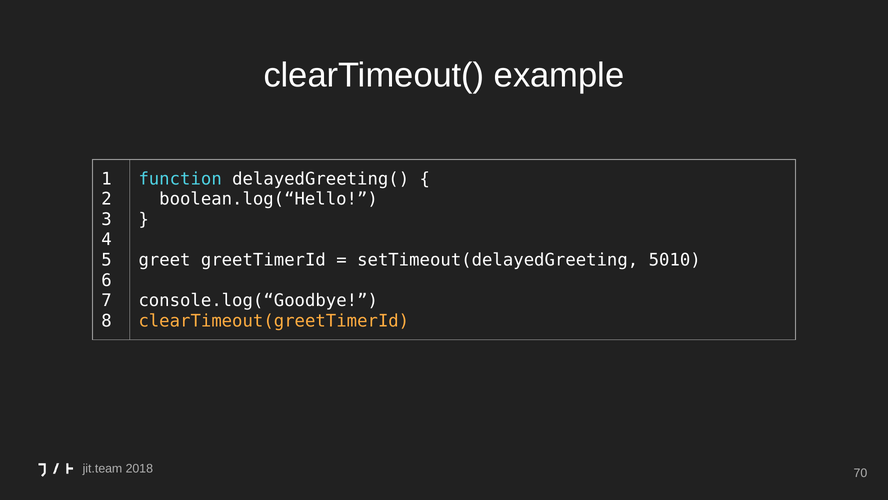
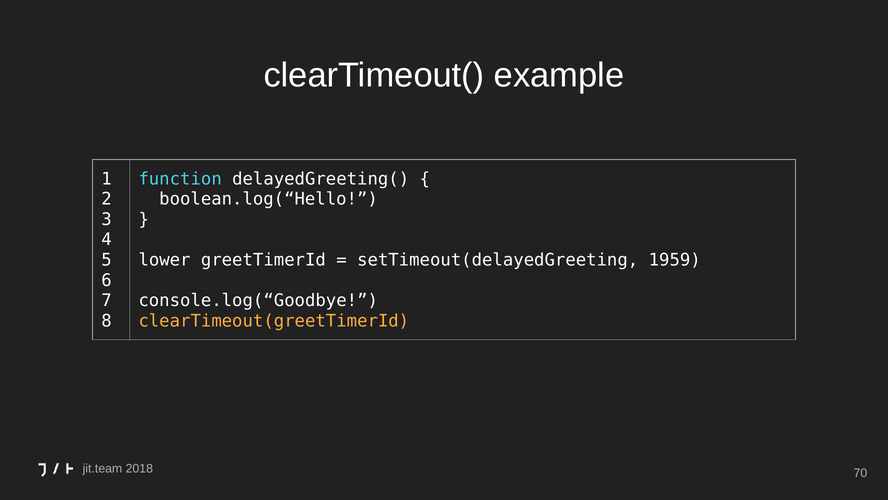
greet: greet -> lower (164, 260)
5010: 5010 -> 1959 (675, 260)
